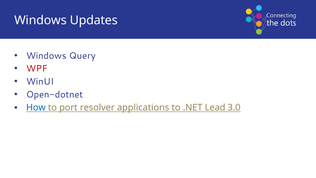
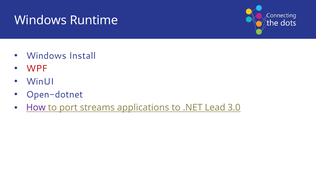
Updates: Updates -> Runtime (94, 20)
Query: Query -> Install (82, 56)
How colour: blue -> purple (36, 107)
resolver: resolver -> streams (97, 107)
